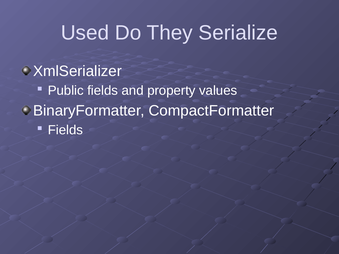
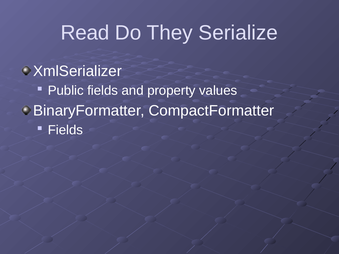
Used: Used -> Read (85, 33)
